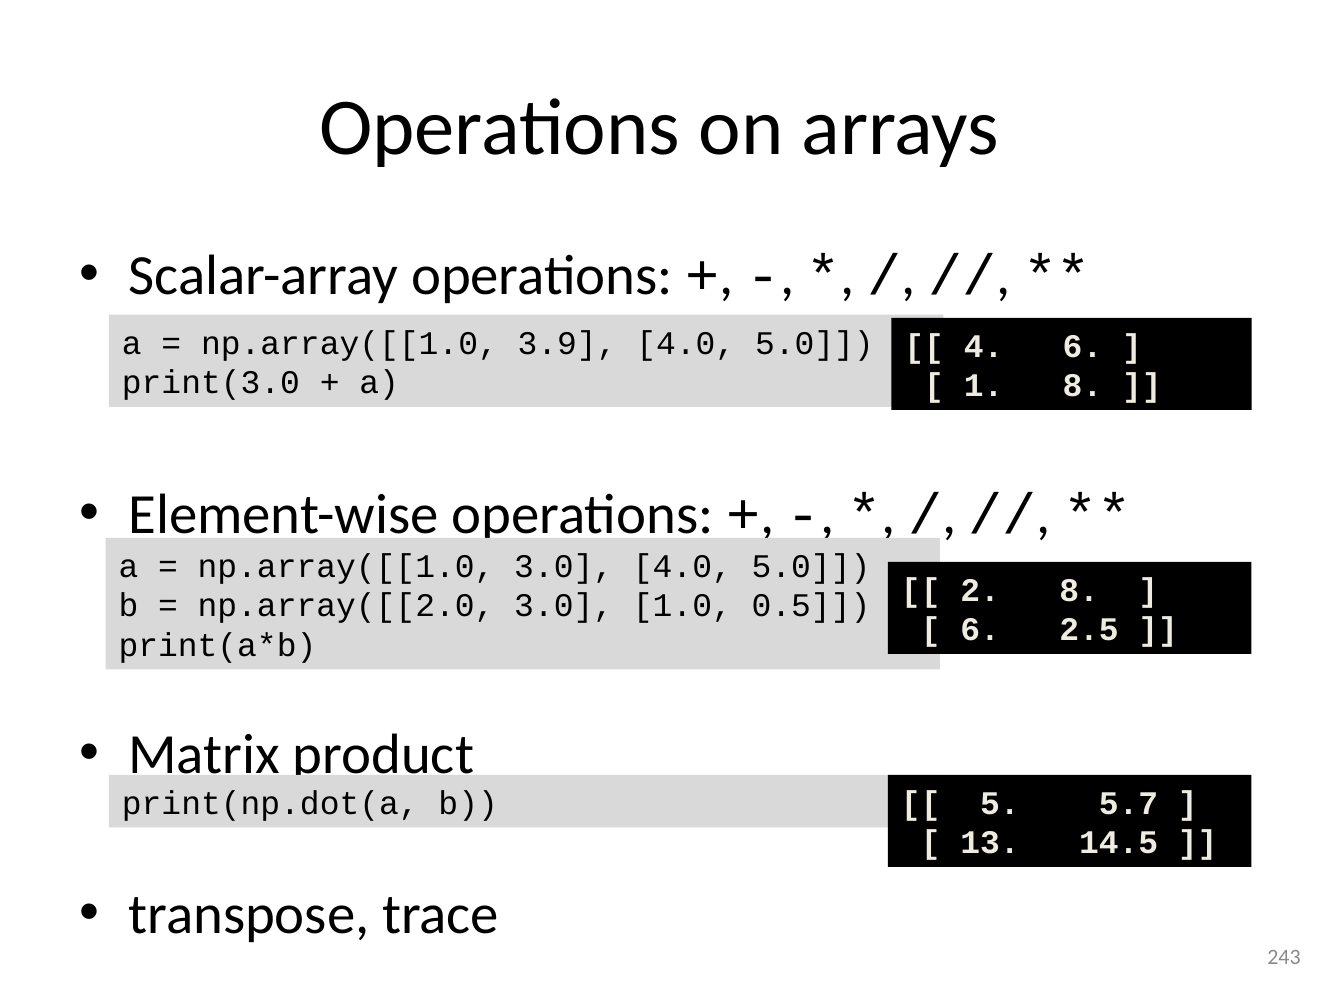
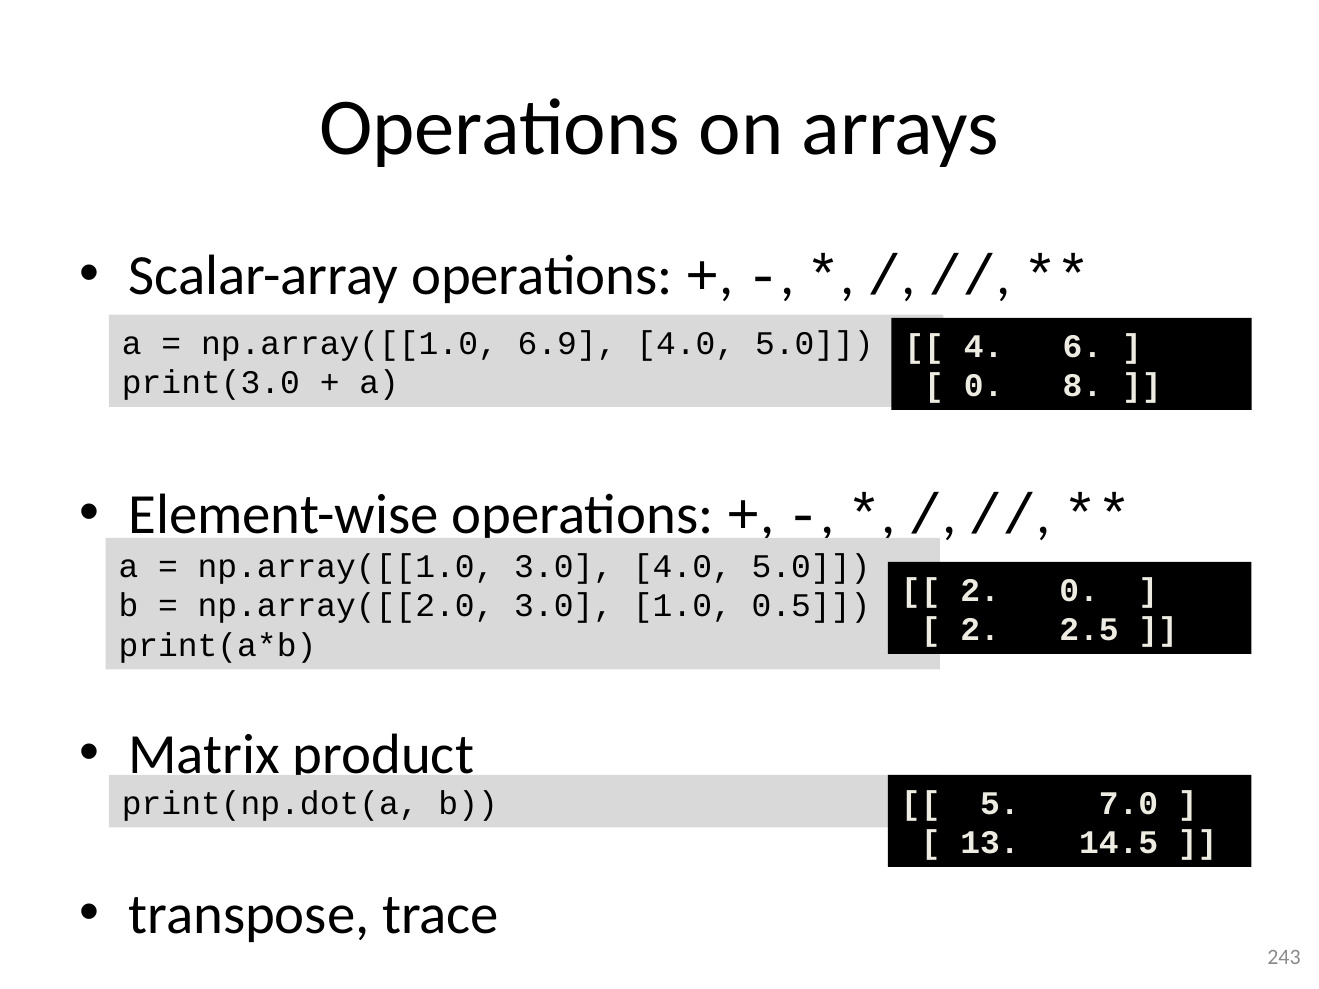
3.9: 3.9 -> 6.9 (567, 343)
1: 1 -> 0 (984, 386)
2 8: 8 -> 0 (1079, 591)
6: 6 -> 2 (980, 630)
5.7: 5.7 -> 7.0 (1128, 804)
